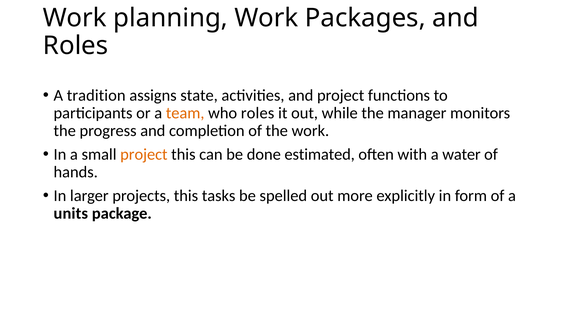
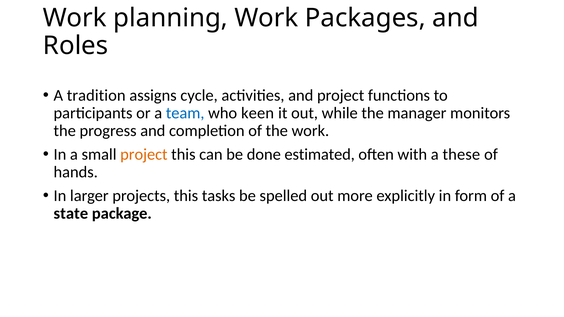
state: state -> cycle (199, 95)
team colour: orange -> blue (185, 113)
who roles: roles -> keen (258, 113)
water: water -> these (461, 155)
units: units -> state (71, 214)
